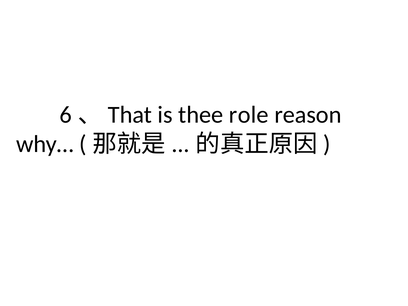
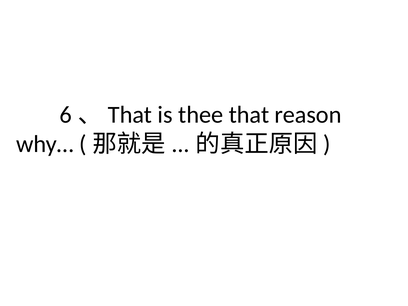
role: role -> that (249, 115)
